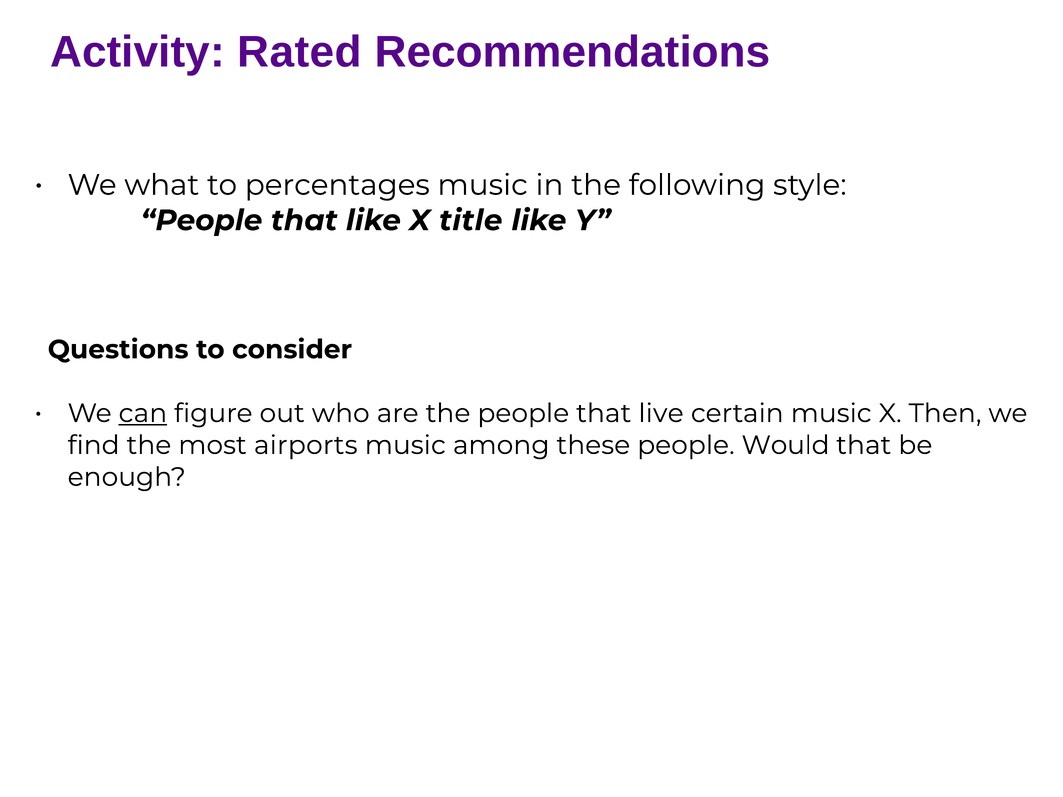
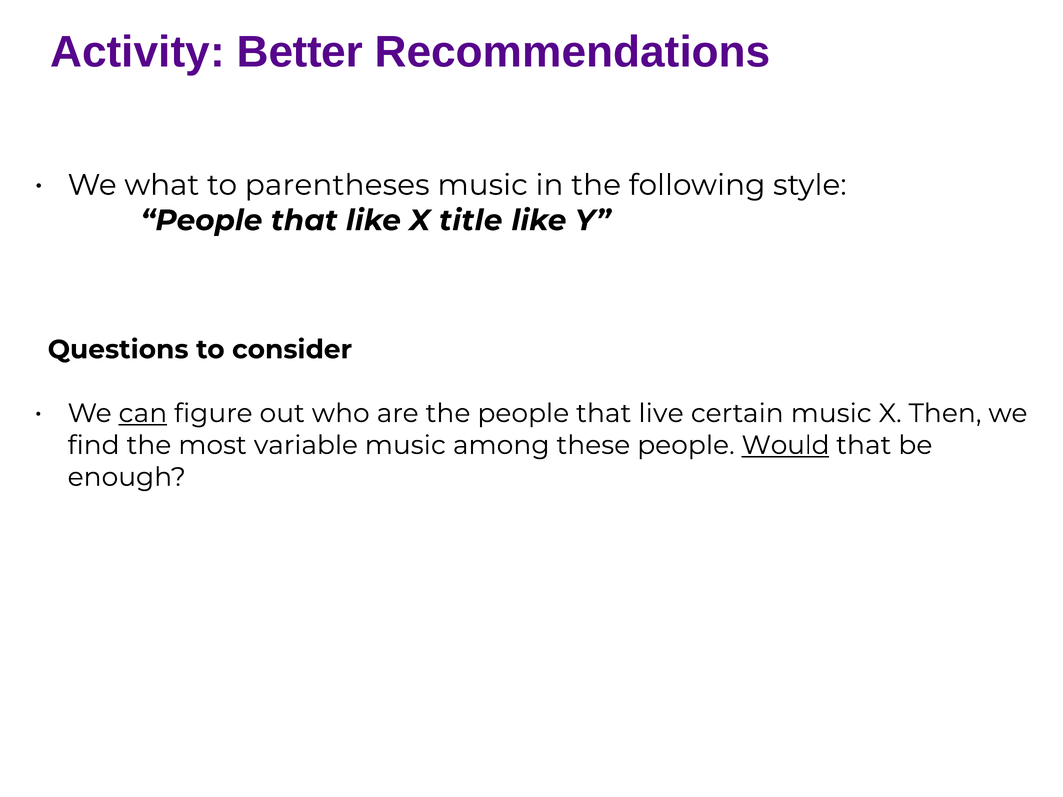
Rated: Rated -> Better (300, 52)
percentages: percentages -> parentheses (337, 185)
airports: airports -> variable (306, 445)
Would underline: none -> present (786, 445)
